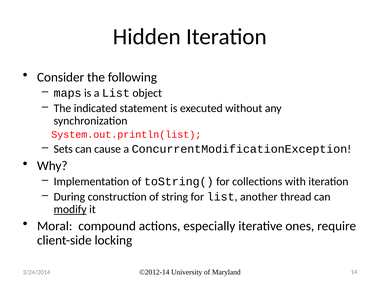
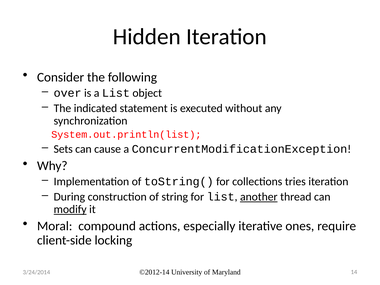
maps: maps -> over (68, 93)
with: with -> tries (295, 182)
another underline: none -> present (259, 197)
